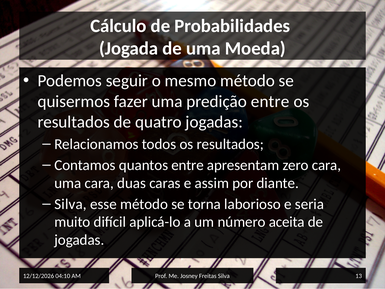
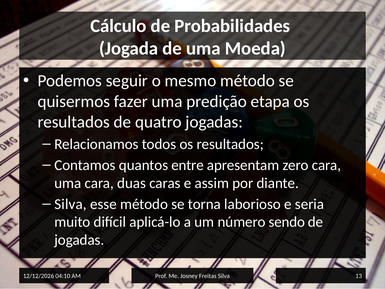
predição entre: entre -> etapa (270, 101)
aceita: aceita -> sendo (287, 222)
